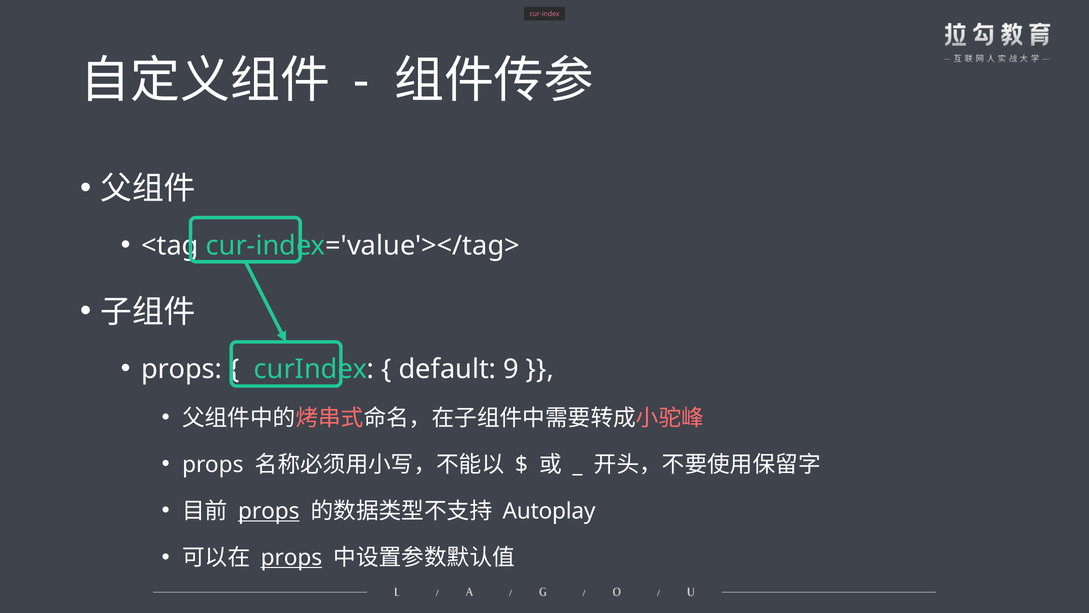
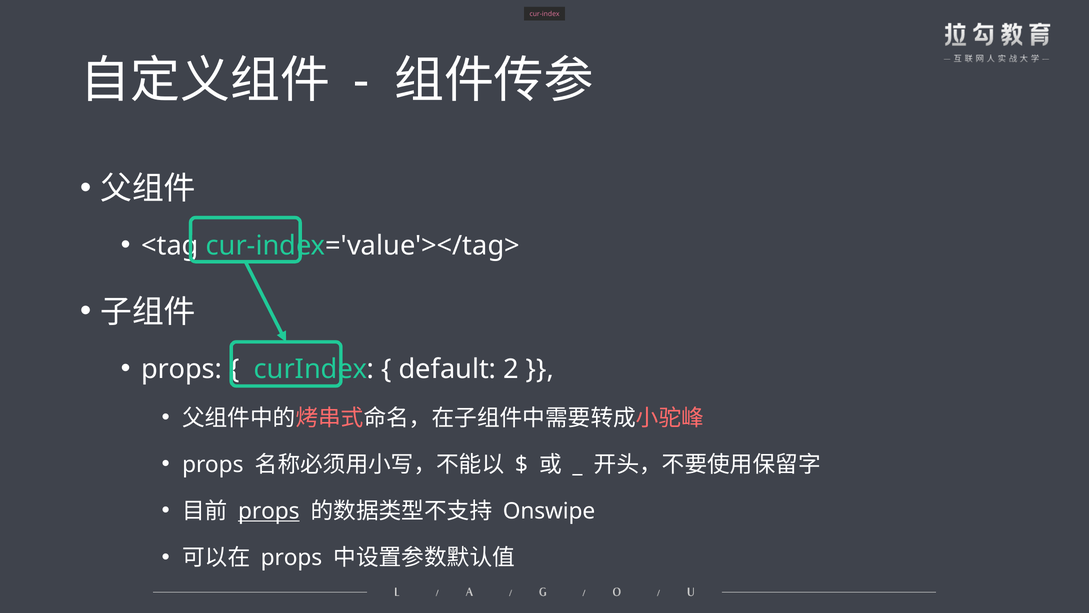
9: 9 -> 2 (511, 369)
Autoplay: Autoplay -> Onswipe (549, 511)
props underline: present -> none (291, 557)
